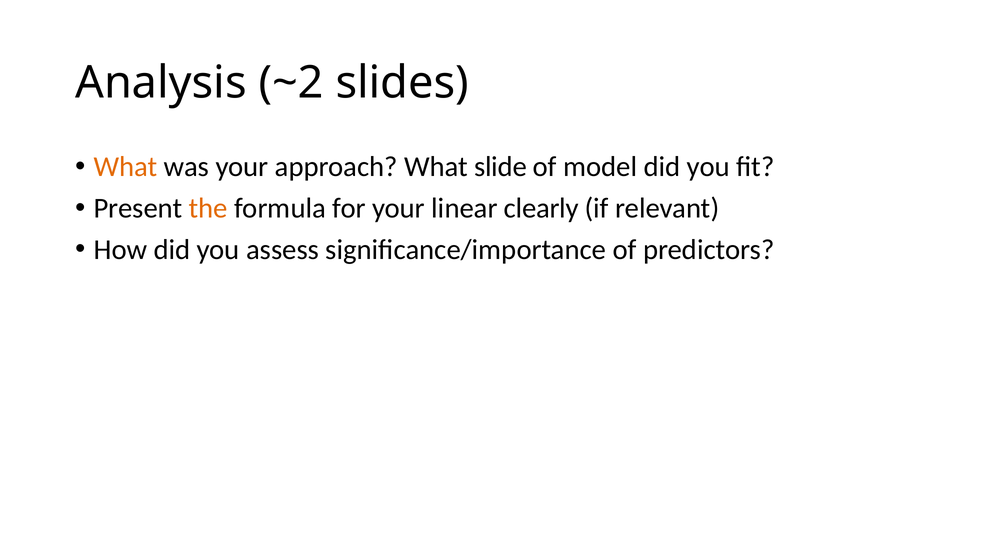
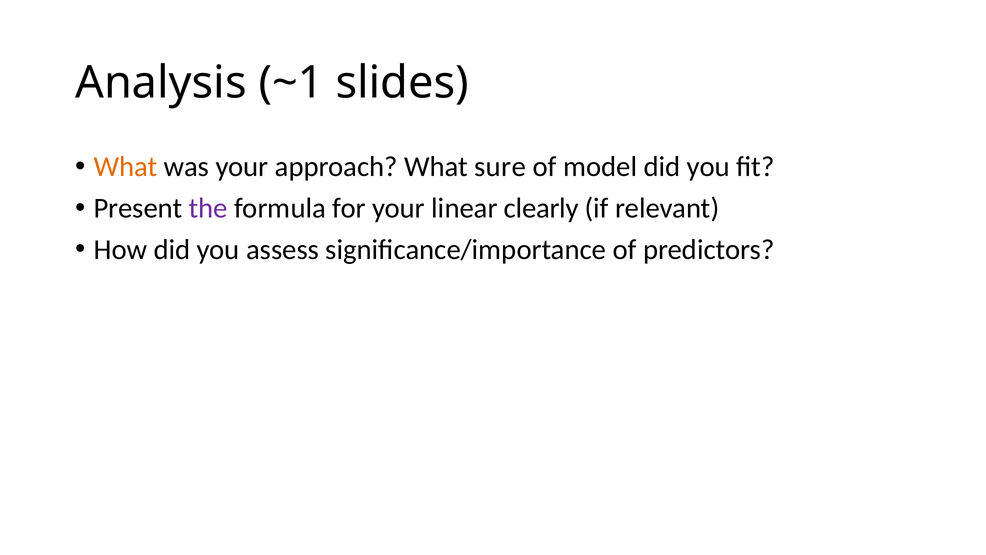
~2: ~2 -> ~1 (291, 83)
slide: slide -> sure (500, 167)
the colour: orange -> purple (208, 208)
